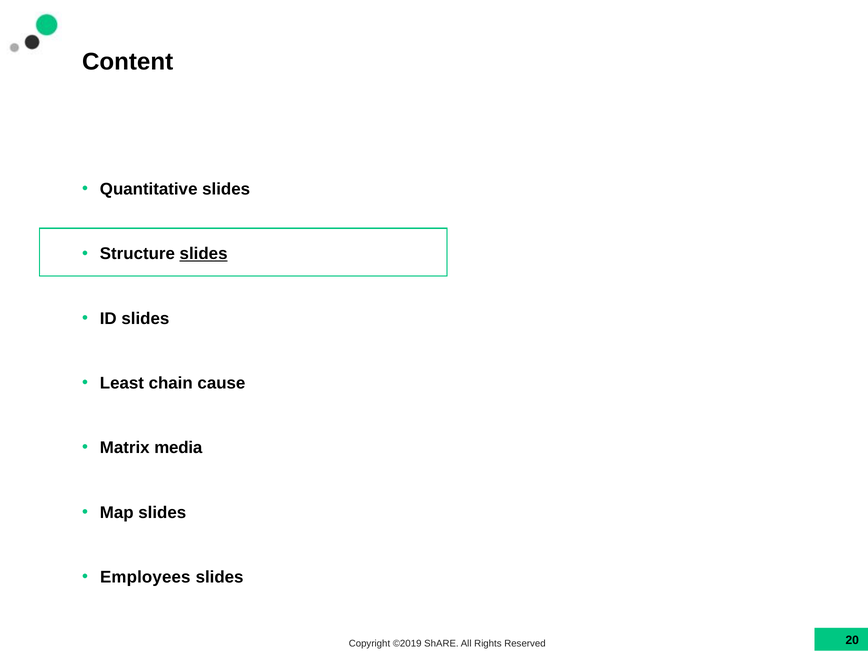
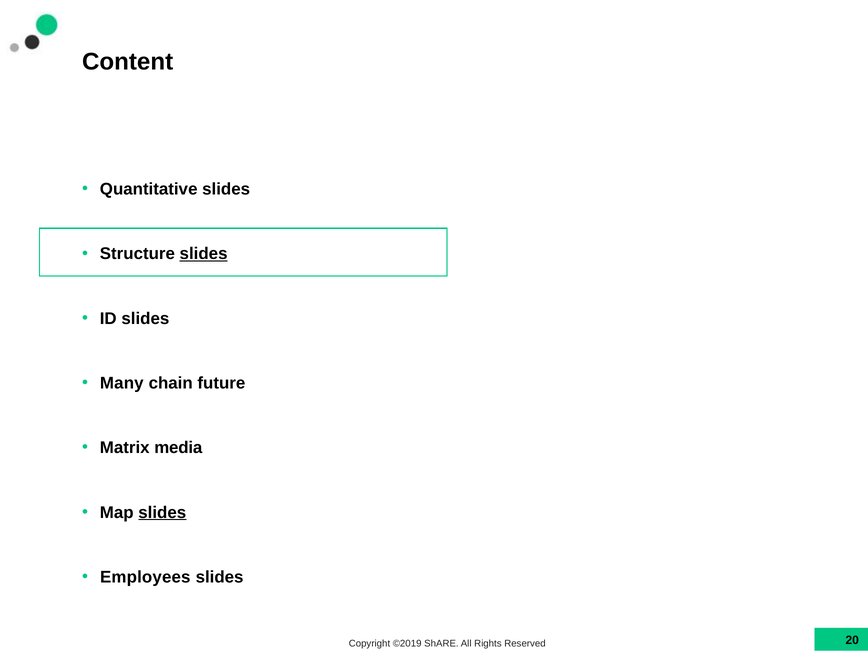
Least: Least -> Many (122, 383)
cause: cause -> future (221, 383)
slides underline: none -> present (162, 512)
